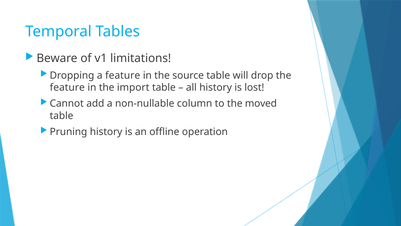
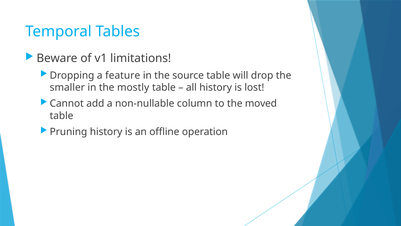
feature: feature -> smaller (67, 87)
import: import -> mostly (133, 87)
